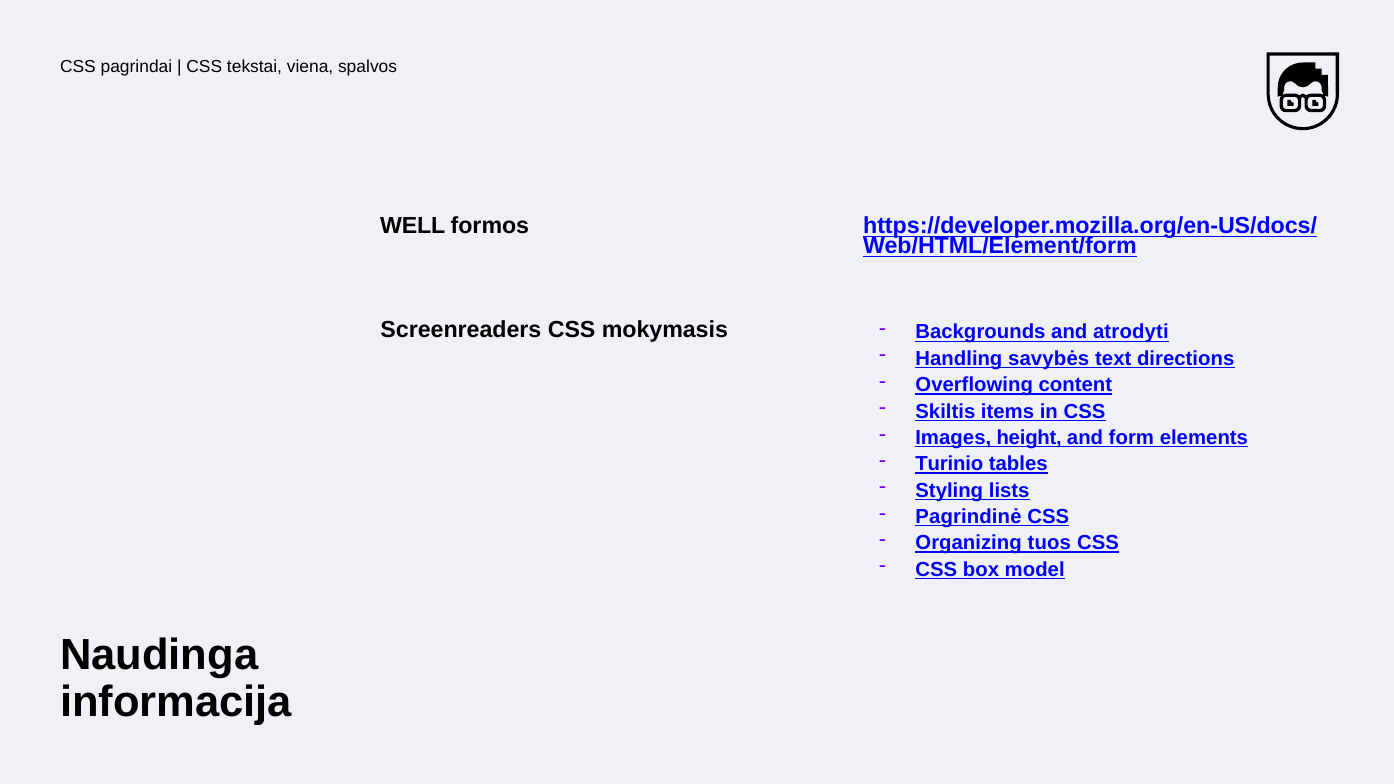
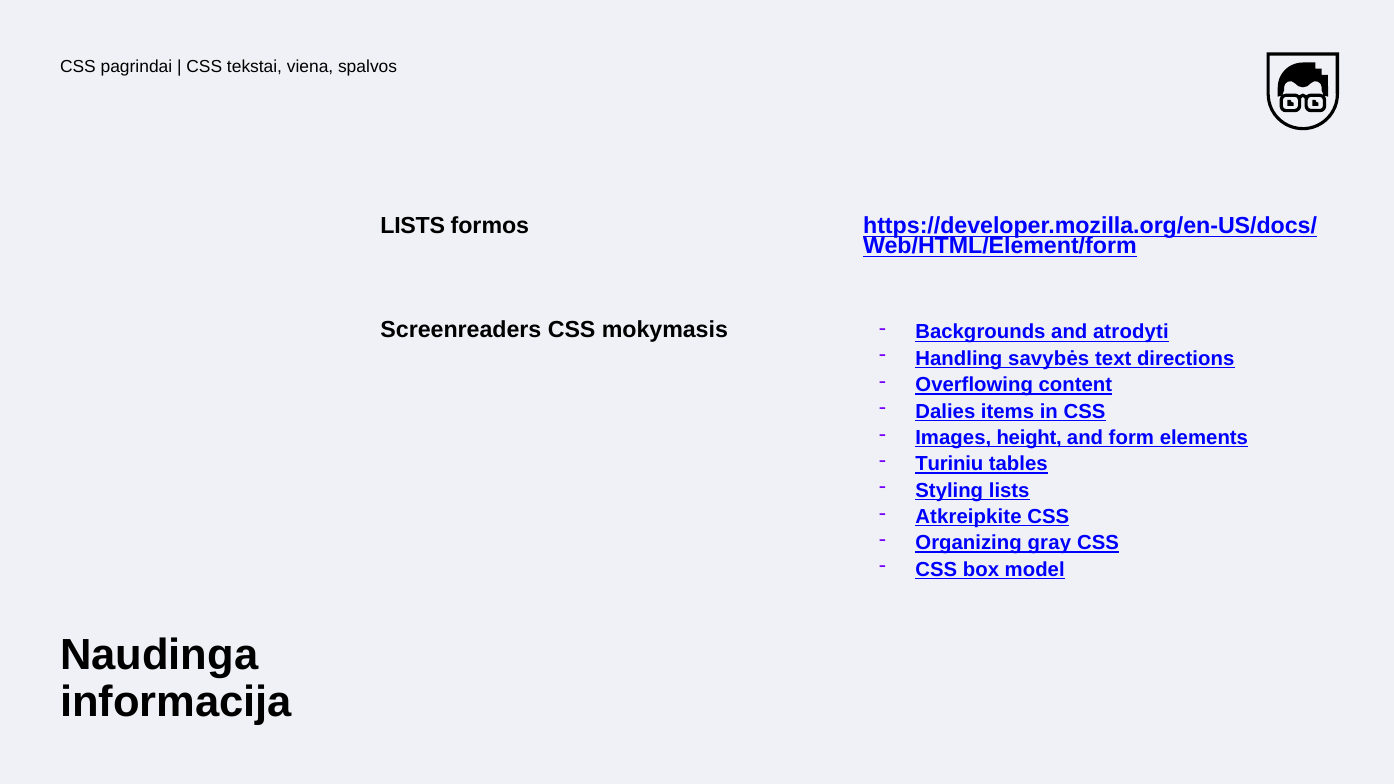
WELL: WELL -> LISTS (413, 226)
Skiltis: Skiltis -> Dalies (945, 411)
Turinio: Turinio -> Turiniu (949, 464)
Pagrindinė: Pagrindinė -> Atkreipkite (969, 517)
tuos: tuos -> gray (1049, 543)
